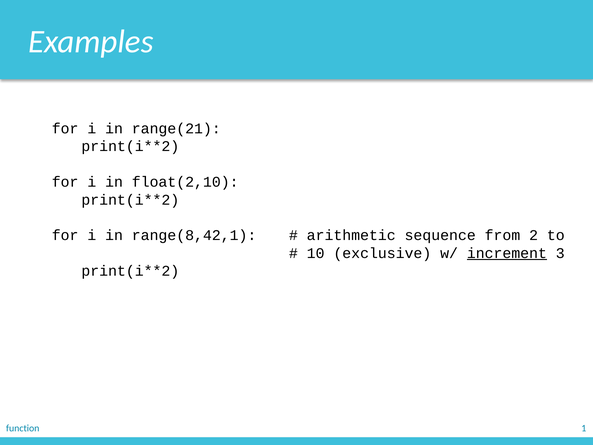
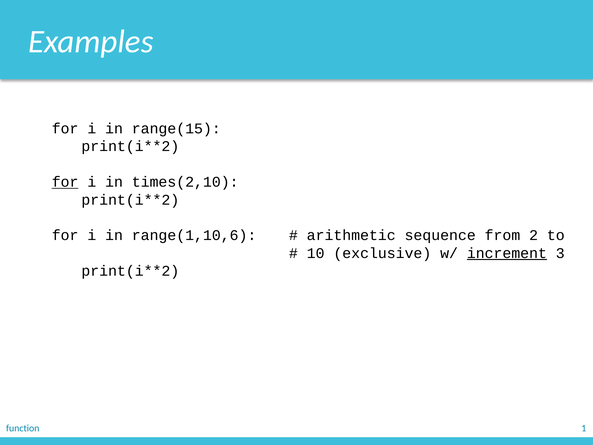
range(21: range(21 -> range(15 (176, 129)
for underline: none -> present (65, 182)
float(2,10: float(2,10 -> times(2,10 (185, 182)
range(8,42,1: range(8,42,1 -> range(1,10,6 (194, 235)
